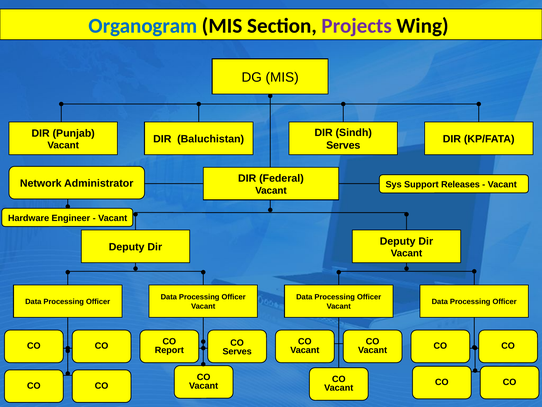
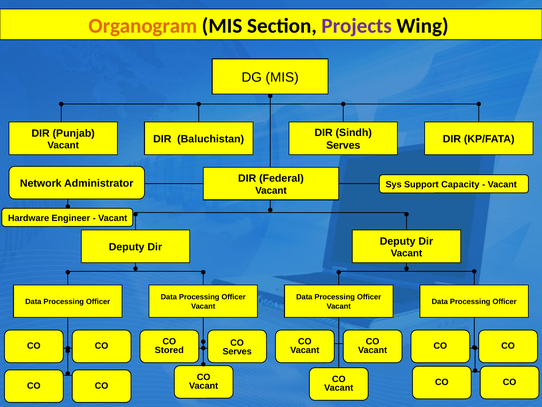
Organogram colour: blue -> orange (143, 26)
Releases: Releases -> Capacity (460, 184)
Report: Report -> Stored (169, 350)
